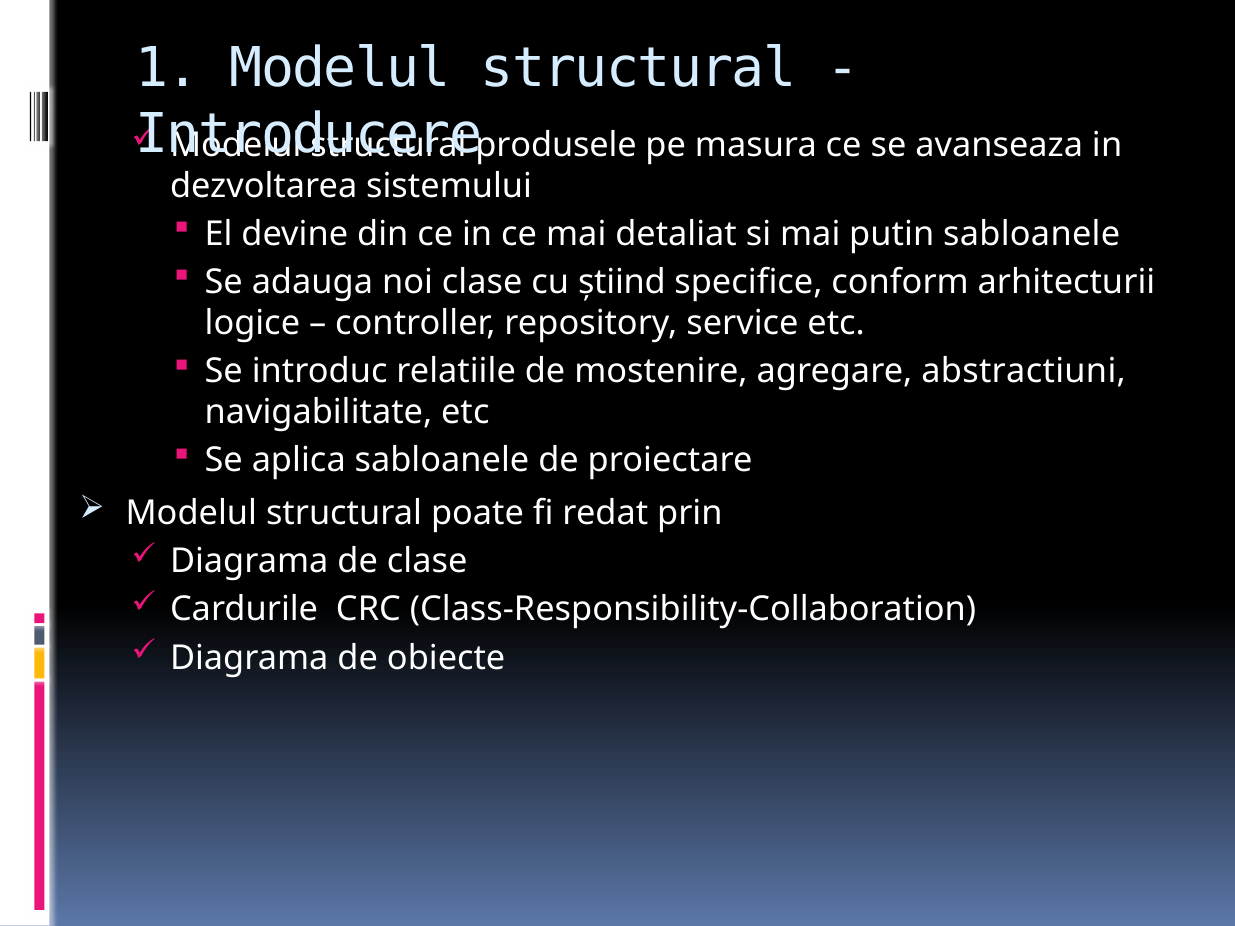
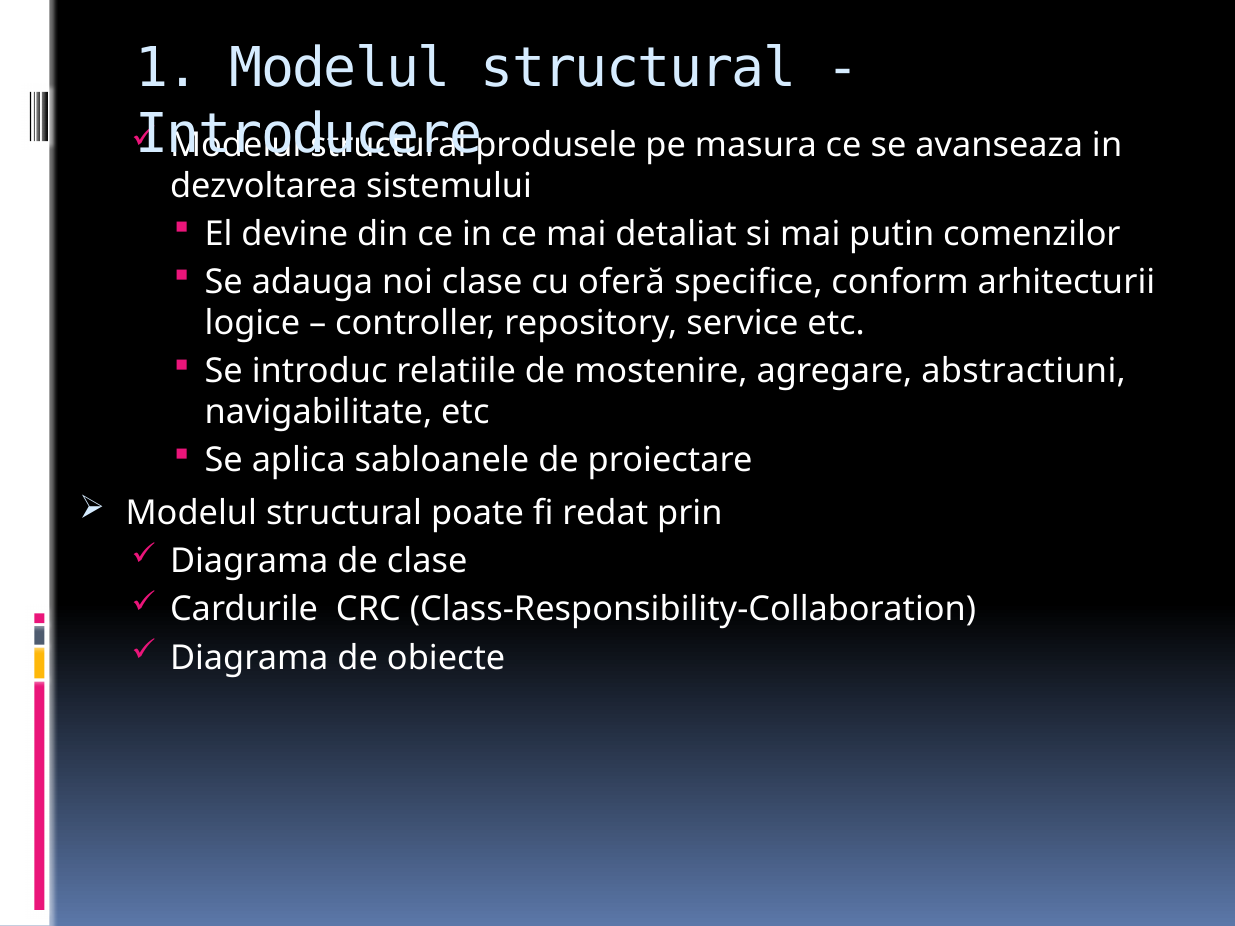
putin sabloanele: sabloanele -> comenzilor (1032, 234)
ştiind: ştiind -> oferă (622, 282)
